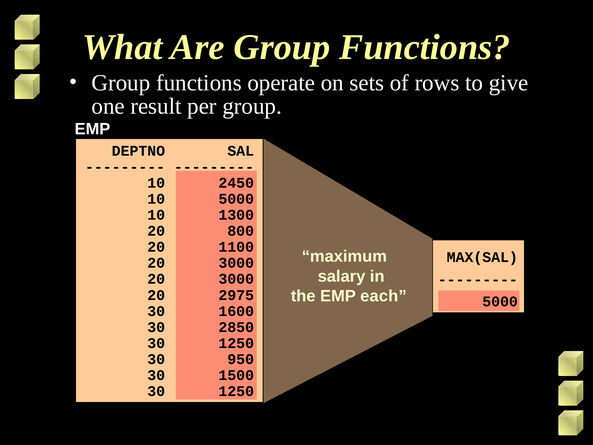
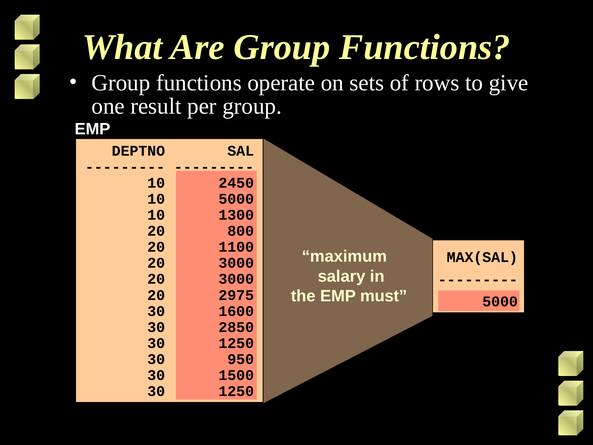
each: each -> must (384, 296)
